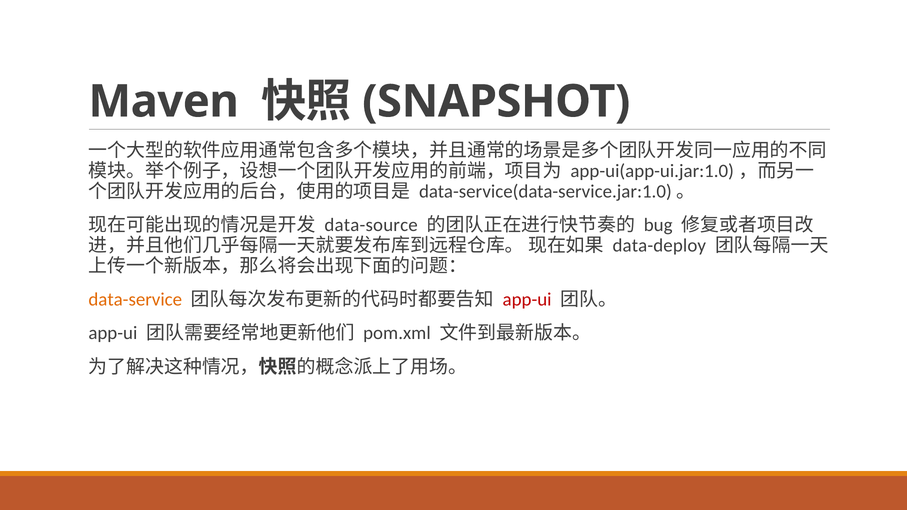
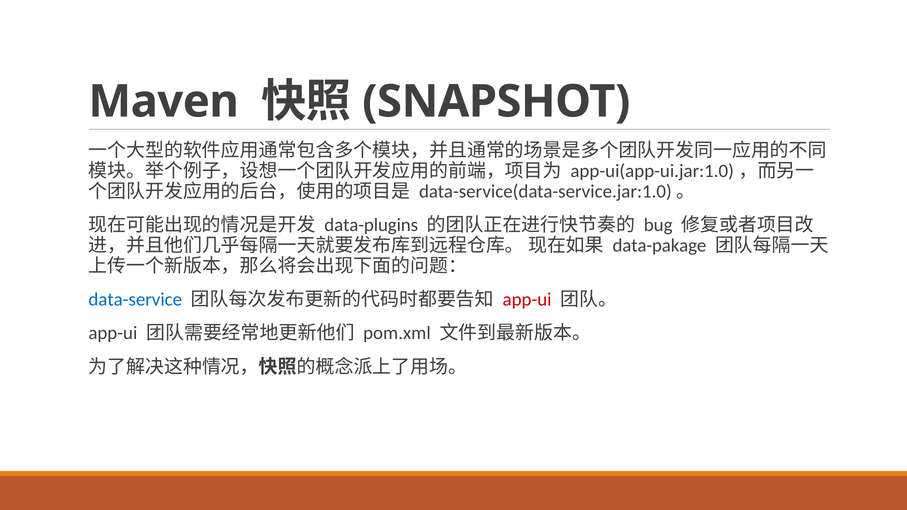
data-source: data-source -> data-plugins (371, 225)
data-deploy: data-deploy -> data-pakage (659, 246)
data-service colour: orange -> blue (135, 300)
